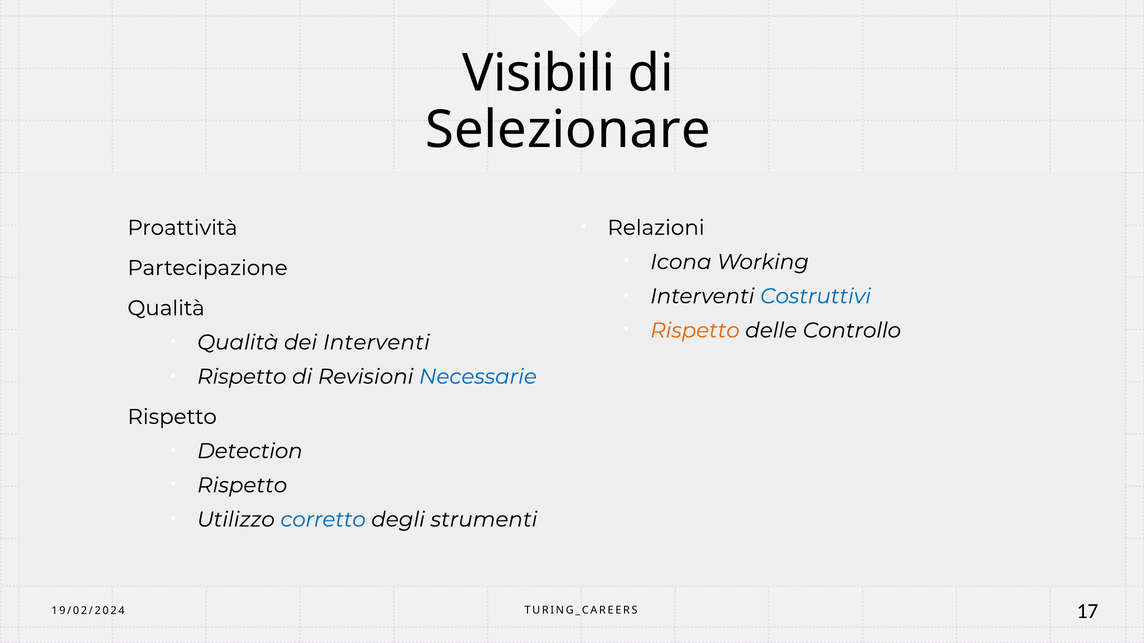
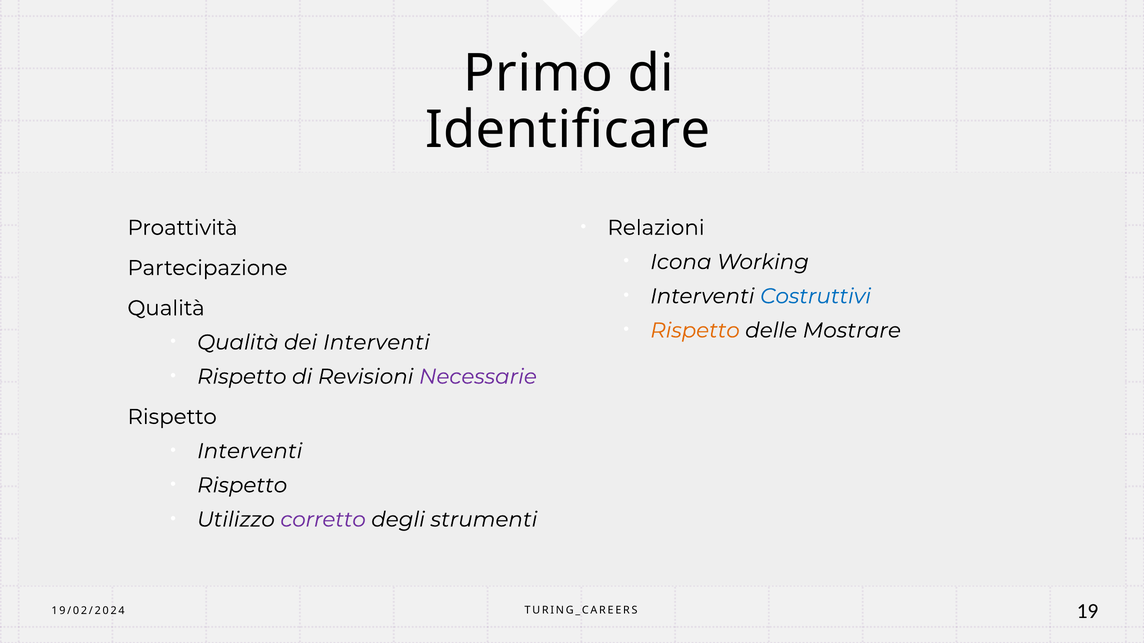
Visibili: Visibili -> Primo (538, 74)
Selezionare: Selezionare -> Identificare (568, 130)
Controllo: Controllo -> Mostrare (852, 331)
Necessarie colour: blue -> purple (478, 377)
Detection: Detection -> Interventi (250, 451)
corretto colour: blue -> purple (323, 520)
17: 17 -> 19 (1087, 612)
